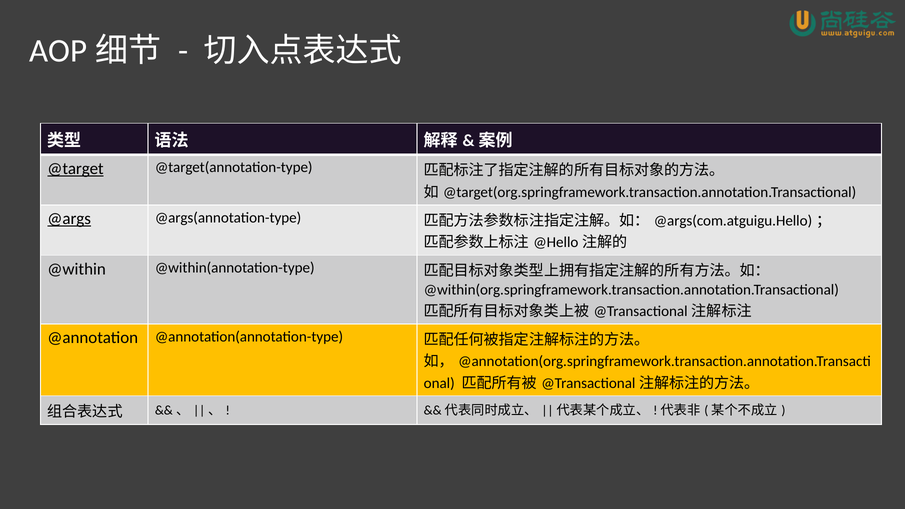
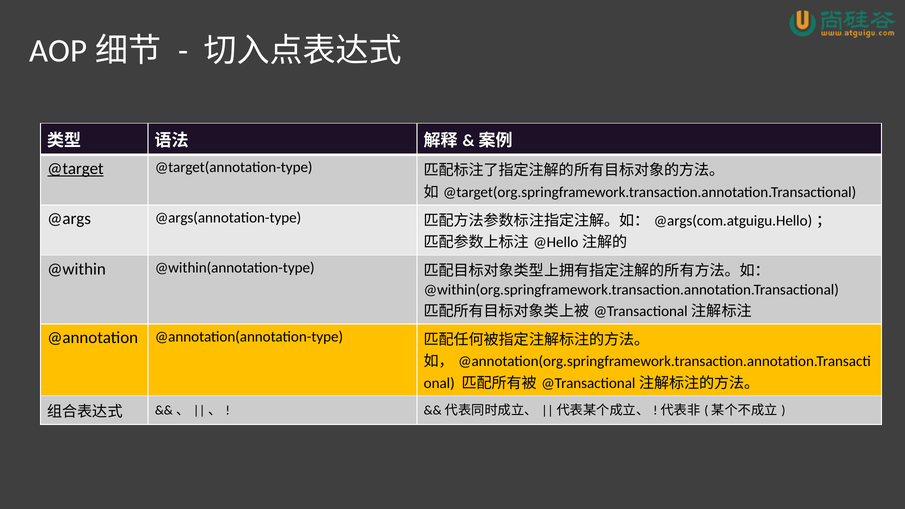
@args underline: present -> none (69, 219)
